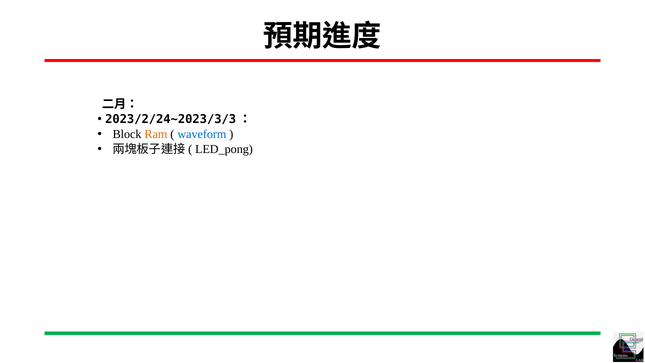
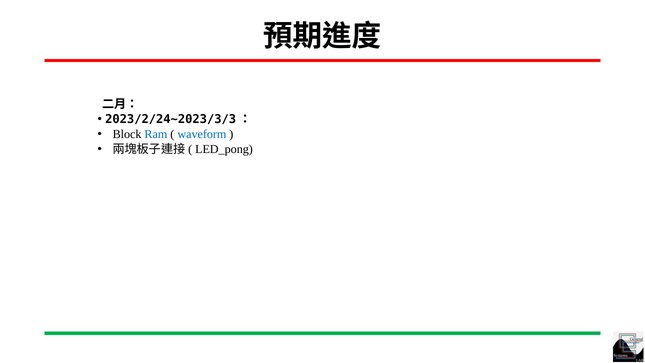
Ram colour: orange -> blue (156, 134)
